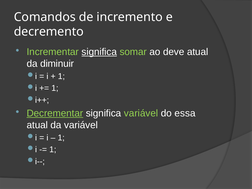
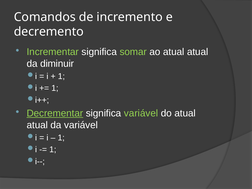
significa underline: present -> none (99, 52)
ao deve: deve -> atual (174, 52)
do essa: essa -> atual (185, 113)
